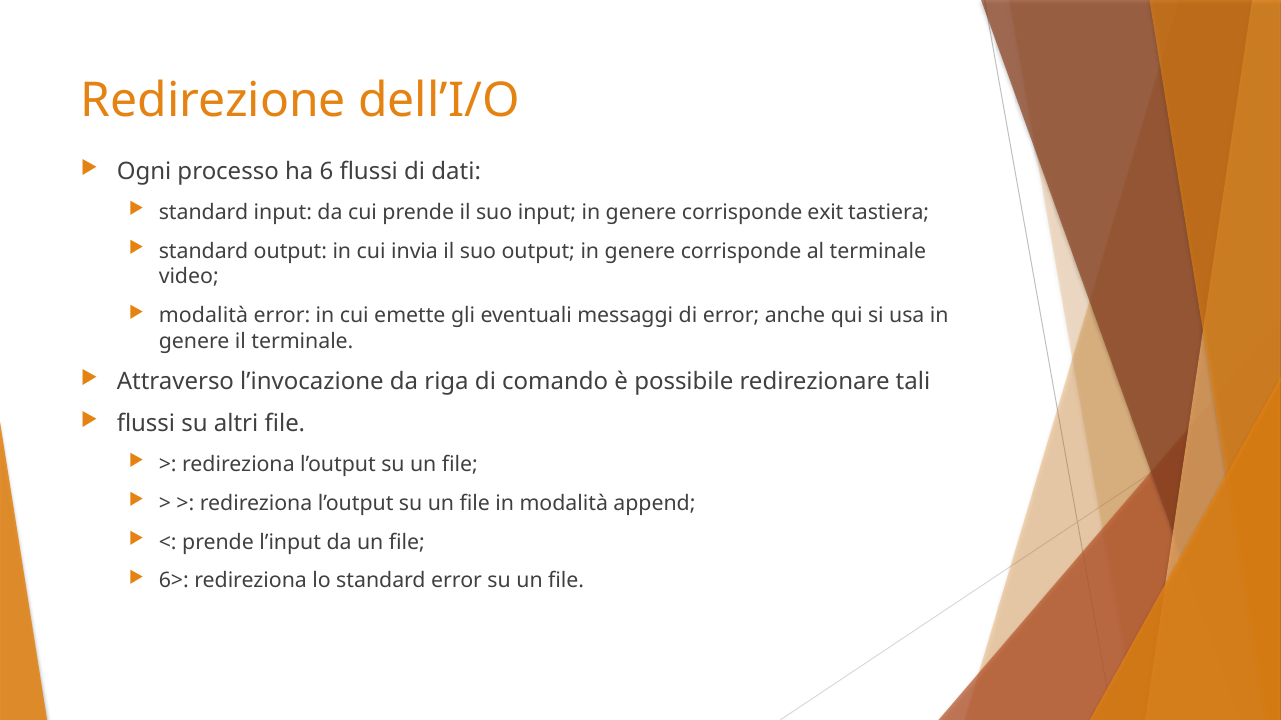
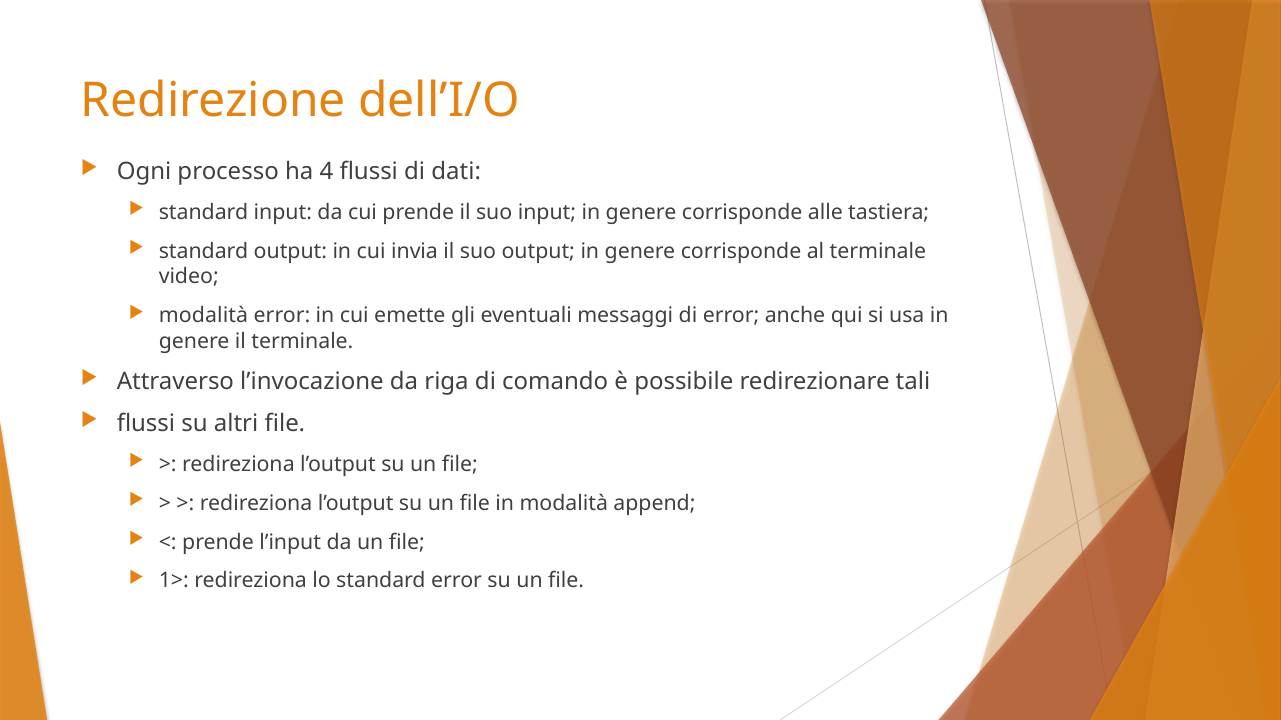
6: 6 -> 4 (326, 172)
exit: exit -> alle (825, 212)
6>: 6> -> 1> (174, 581)
